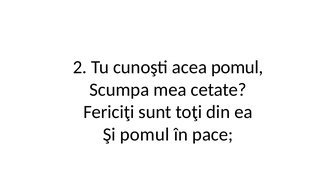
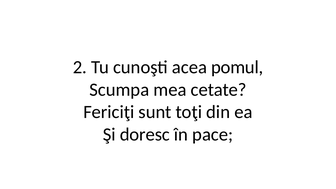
Şi pomul: pomul -> doresc (145, 134)
